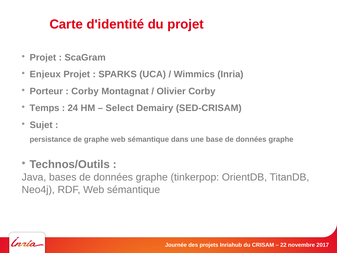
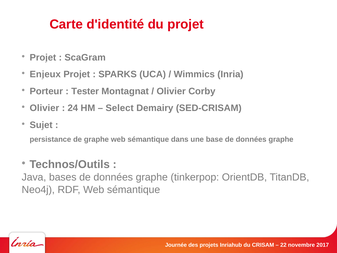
Corby: Corby -> Tester (85, 91)
Temps: Temps -> Olivier (44, 108)
